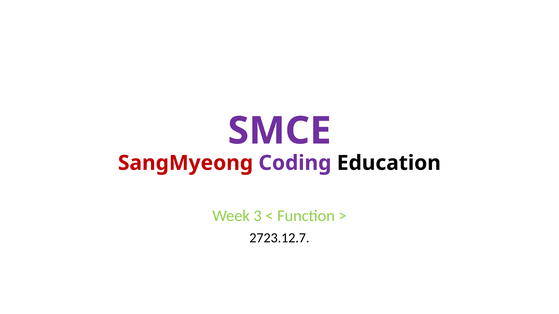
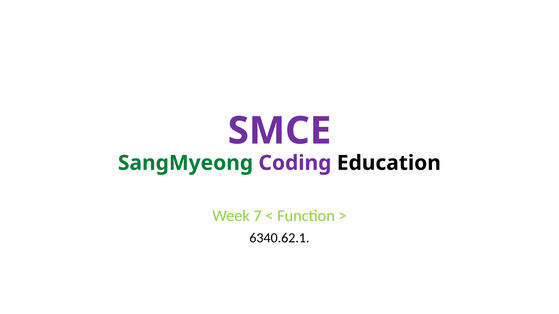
SangMyeong colour: red -> green (186, 163)
3: 3 -> 7 (258, 216)
2723.12.7: 2723.12.7 -> 6340.62.1 (279, 238)
